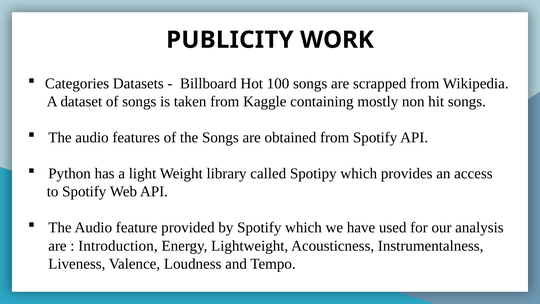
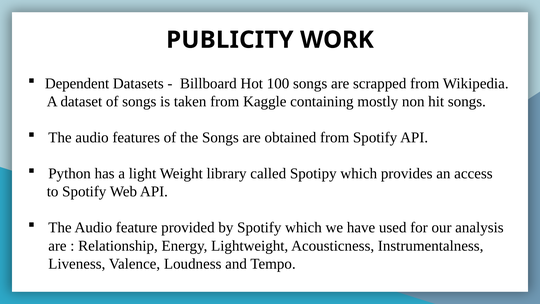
Categories: Categories -> Dependent (77, 83)
Introduction: Introduction -> Relationship (118, 246)
